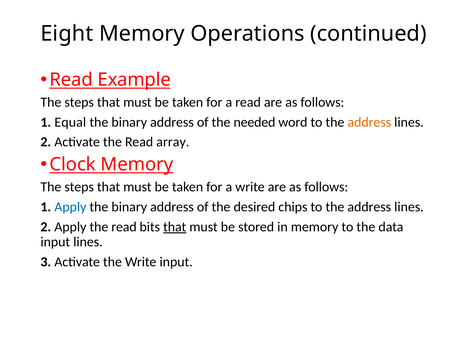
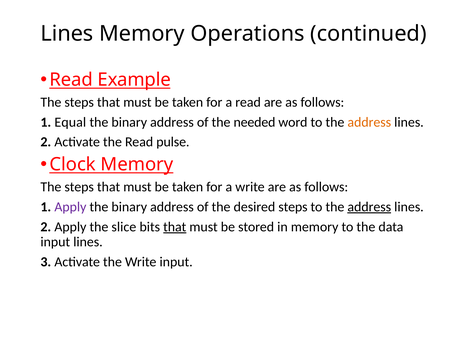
Eight: Eight -> Lines (67, 34)
array: array -> pulse (173, 142)
Apply colour: blue -> purple (70, 207)
desired chips: chips -> steps (293, 207)
address underline: none -> present (369, 207)
Apply the read: read -> slice (124, 227)
